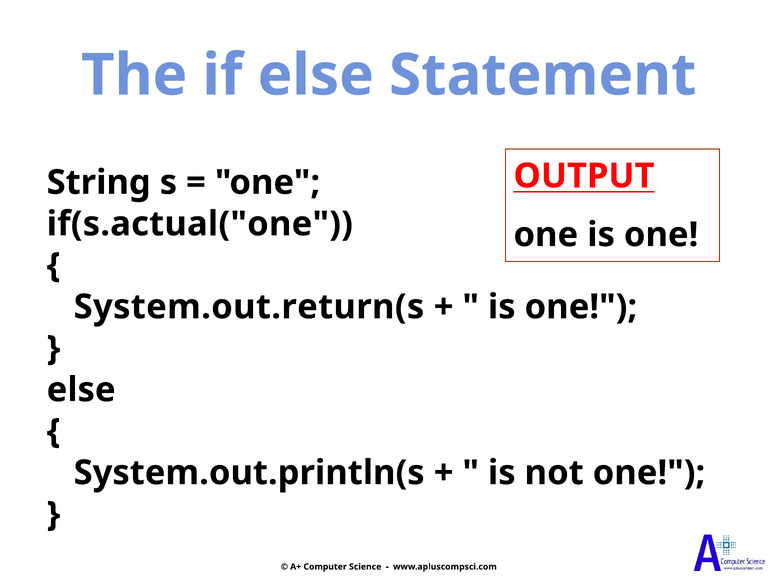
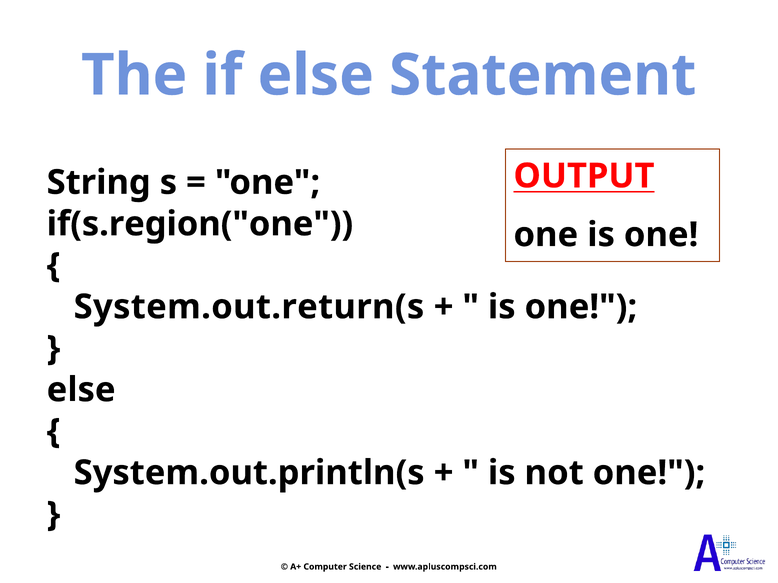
if(s.actual("one: if(s.actual("one -> if(s.region("one (200, 224)
